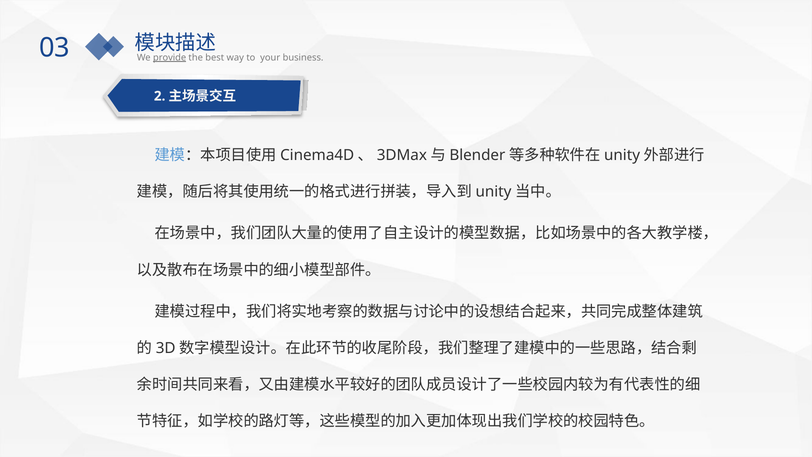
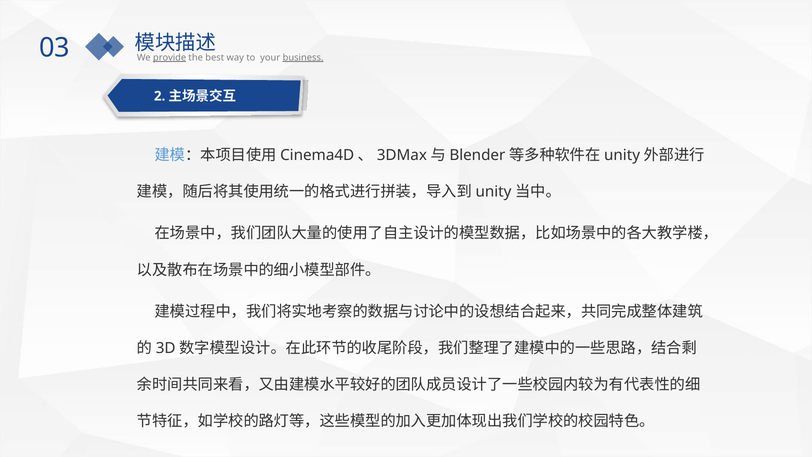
business underline: none -> present (303, 57)
